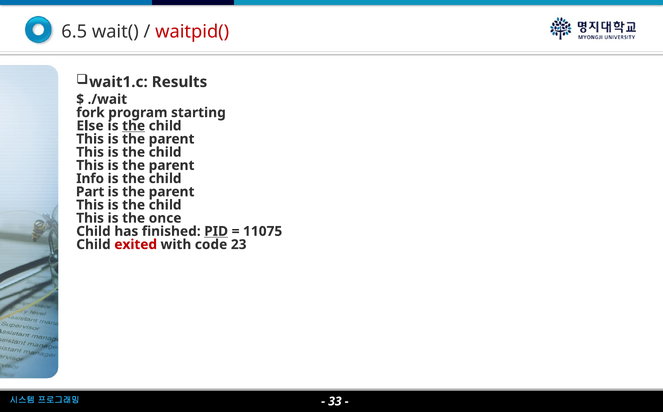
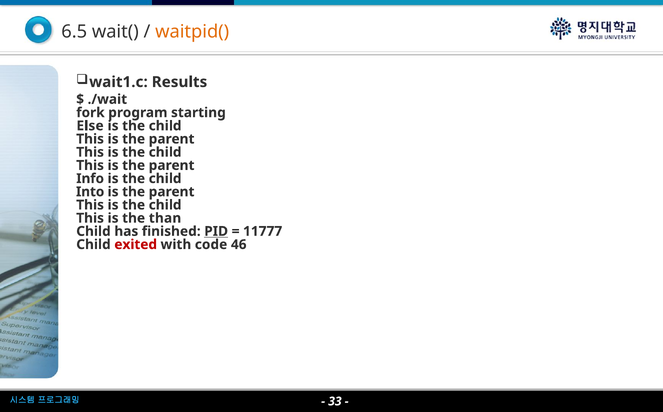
waitpid( colour: red -> orange (192, 32)
the underline: present -> none (134, 126)
Part: Part -> Into (90, 192)
once: once -> than (165, 218)
11075: 11075 -> 11777 (263, 231)
23: 23 -> 46 (239, 244)
